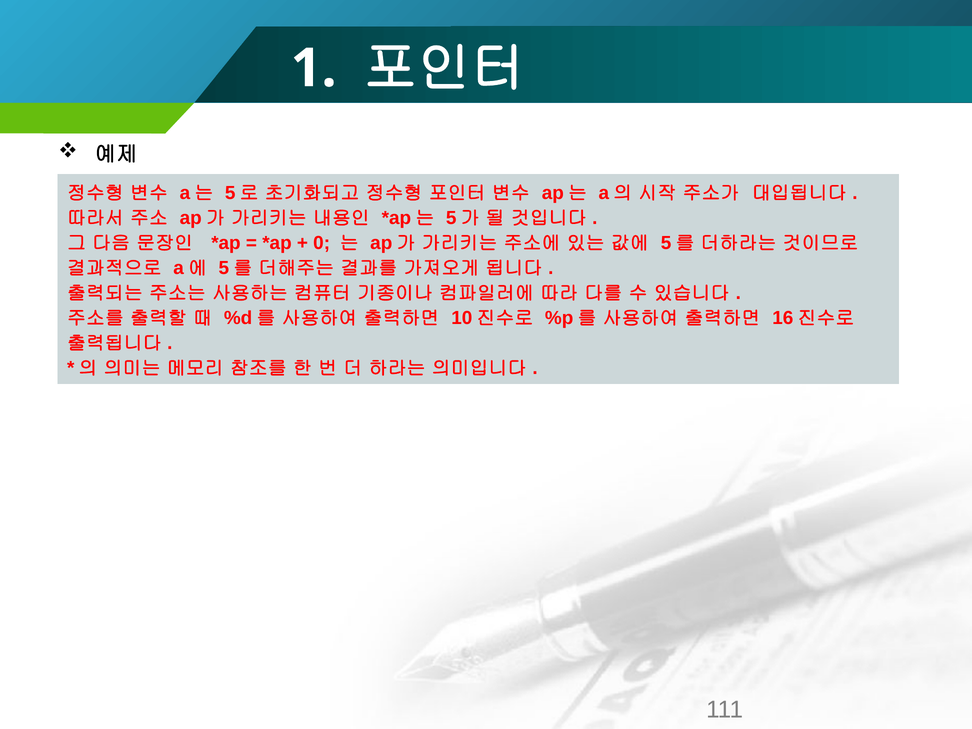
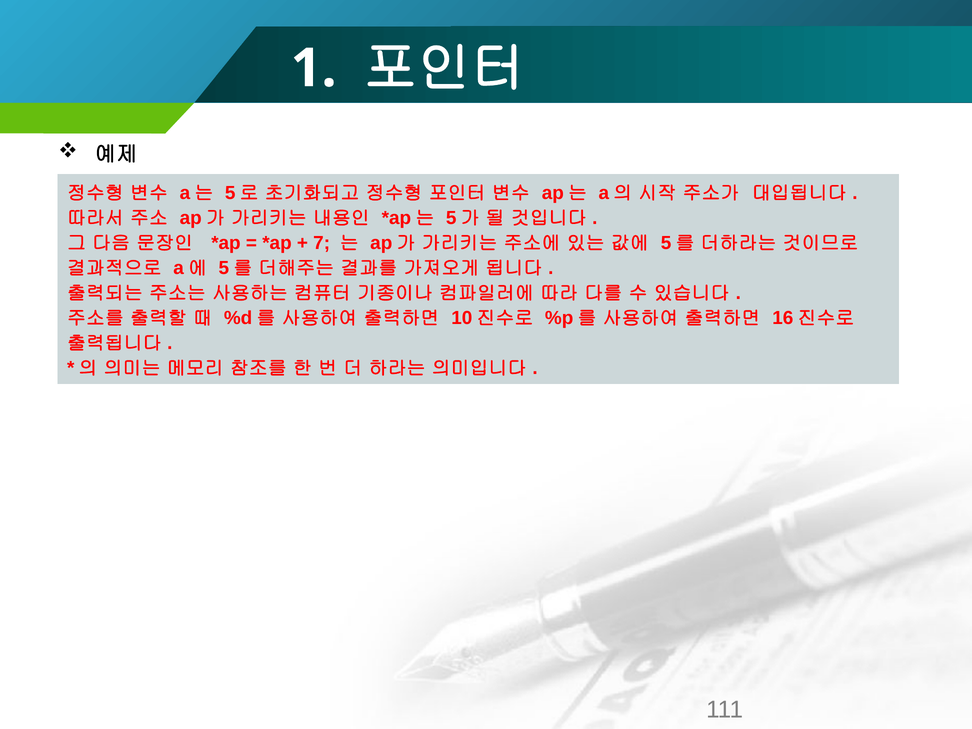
0: 0 -> 7 (322, 243)
